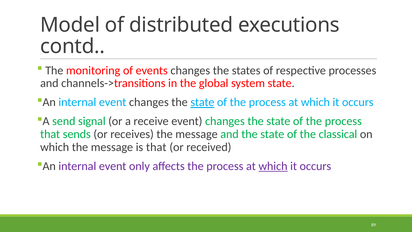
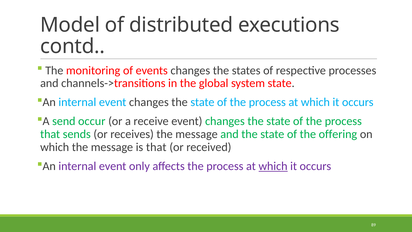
state underline: present -> none (202, 102)
signal: signal -> occur (92, 121)
classical: classical -> offering (338, 134)
